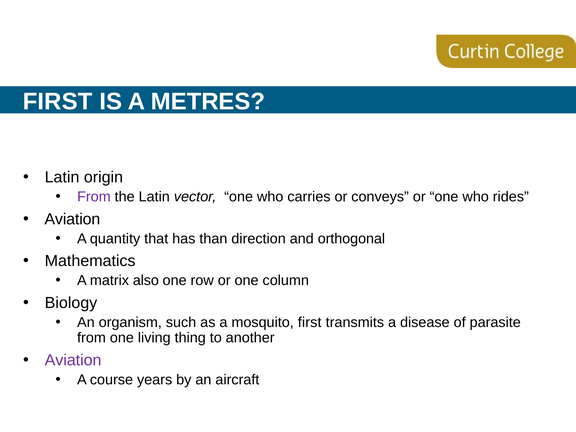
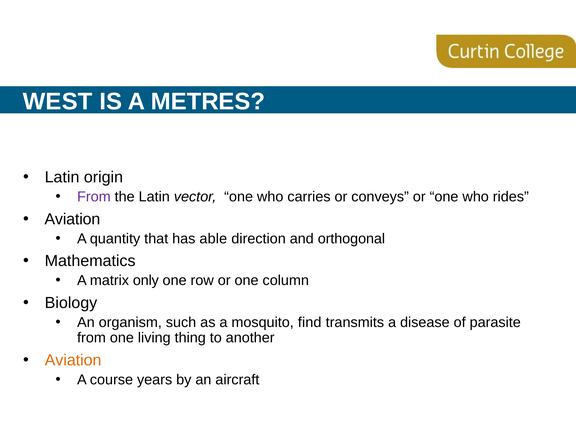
FIRST: FIRST -> WEST (58, 101)
than: than -> able (213, 239)
also: also -> only (146, 280)
mosquito first: first -> find (310, 322)
Aviation colour: purple -> orange (73, 360)
